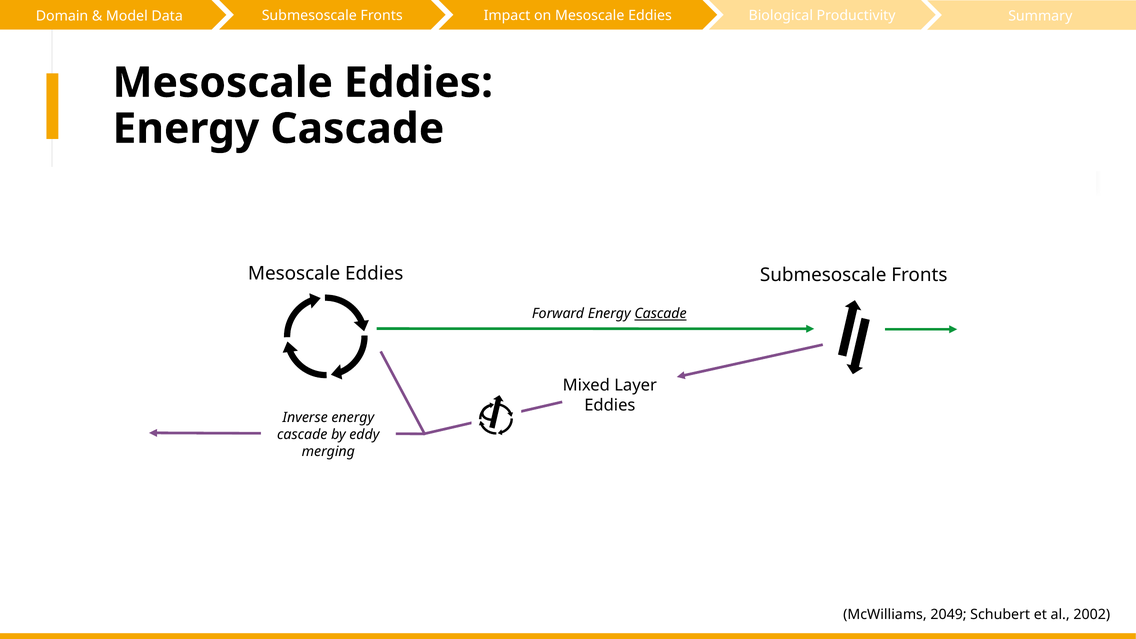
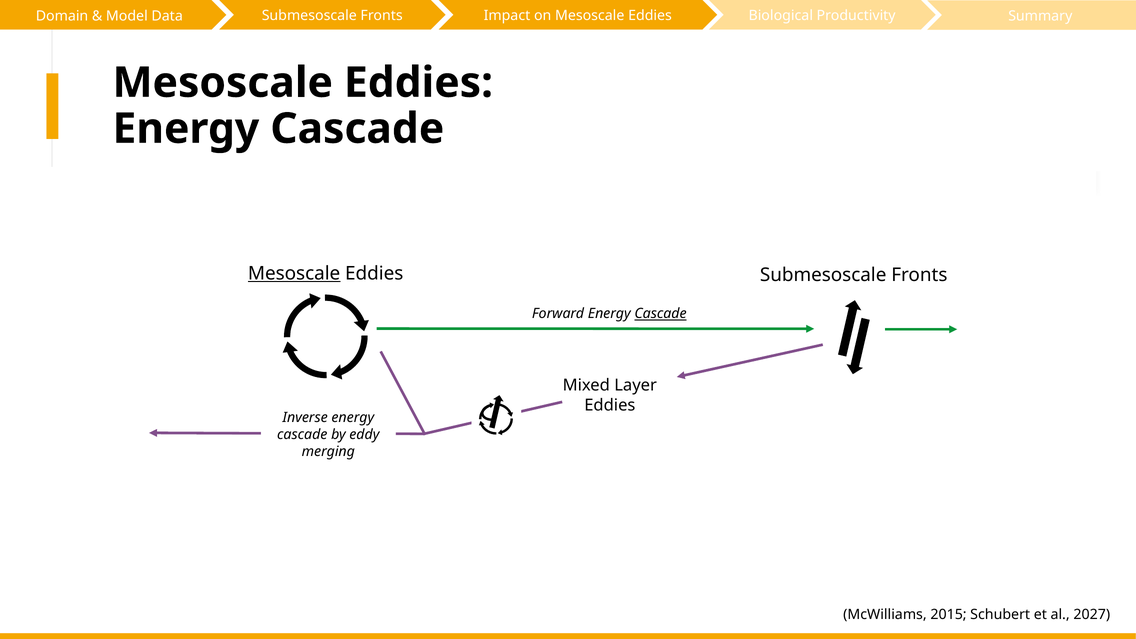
Mesoscale underline: none -> present (294, 273)
2049: 2049 -> 2015 (949, 615)
2002: 2002 -> 2027 (1092, 615)
